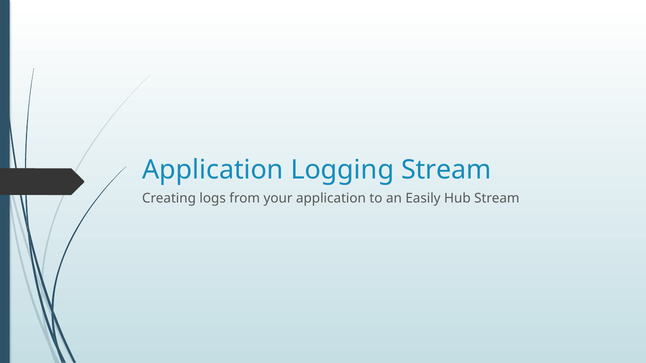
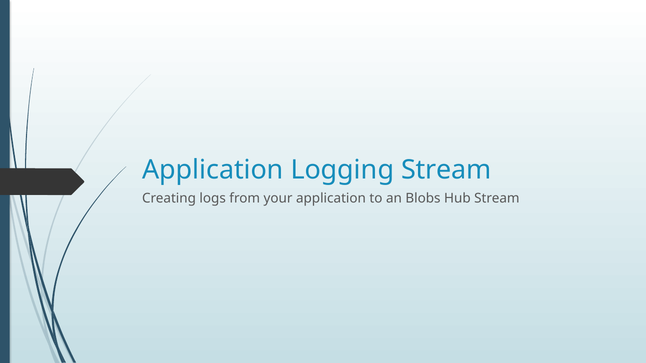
Easily: Easily -> Blobs (423, 198)
